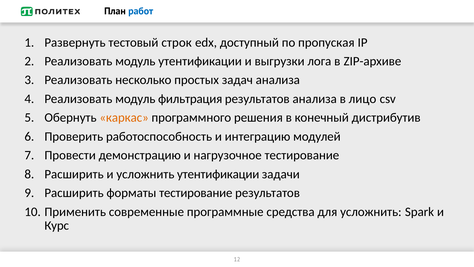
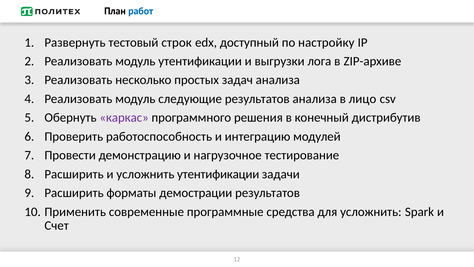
пропуская: пропуская -> настройку (326, 42)
фильтрация: фильтрация -> следующие (190, 99)
каркас colour: orange -> purple (124, 118)
форматы тестирование: тестирование -> демострации (196, 193)
Курс: Курс -> Счет (57, 225)
